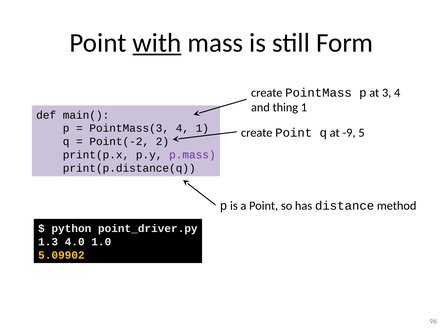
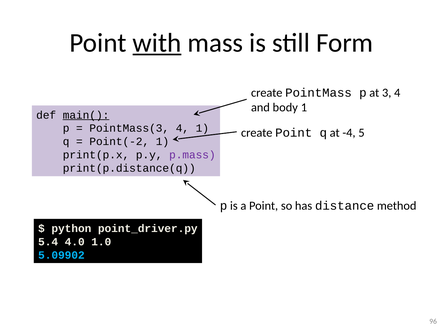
thing: thing -> body (285, 108)
main( underline: none -> present (86, 115)
-9: -9 -> -4 (349, 133)
Point(-2 2: 2 -> 1 (162, 142)
1.3: 1.3 -> 5.4 (48, 242)
5.09902 colour: yellow -> light blue (61, 255)
